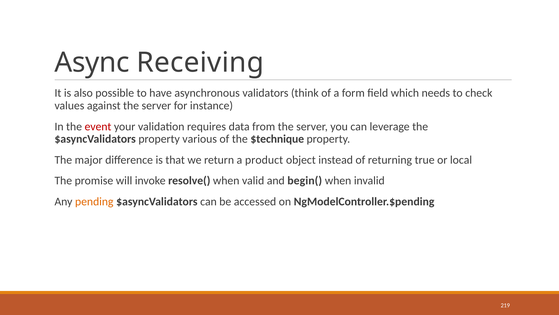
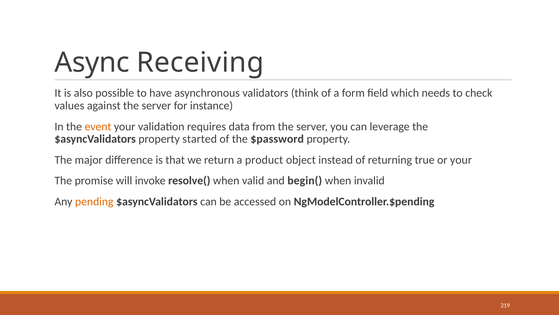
event colour: red -> orange (98, 126)
various: various -> started (200, 139)
$technique: $technique -> $password (277, 139)
or local: local -> your (461, 160)
